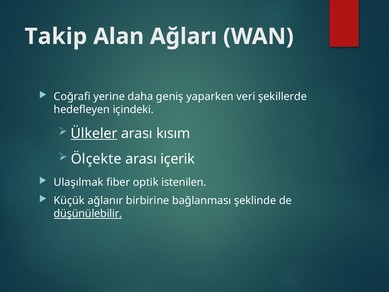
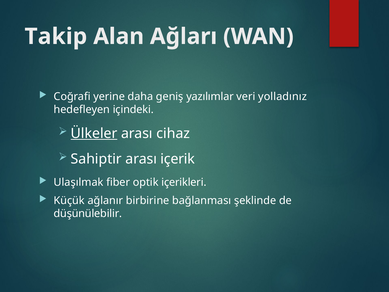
yaparken: yaparken -> yazılımlar (210, 97)
şekillerde: şekillerde -> yolladınız (283, 97)
kısım: kısım -> cihaz (173, 133)
Ölçekte: Ölçekte -> Sahiptir (96, 159)
istenilen: istenilen -> içerikleri (184, 182)
düşünülebilir underline: present -> none (88, 213)
